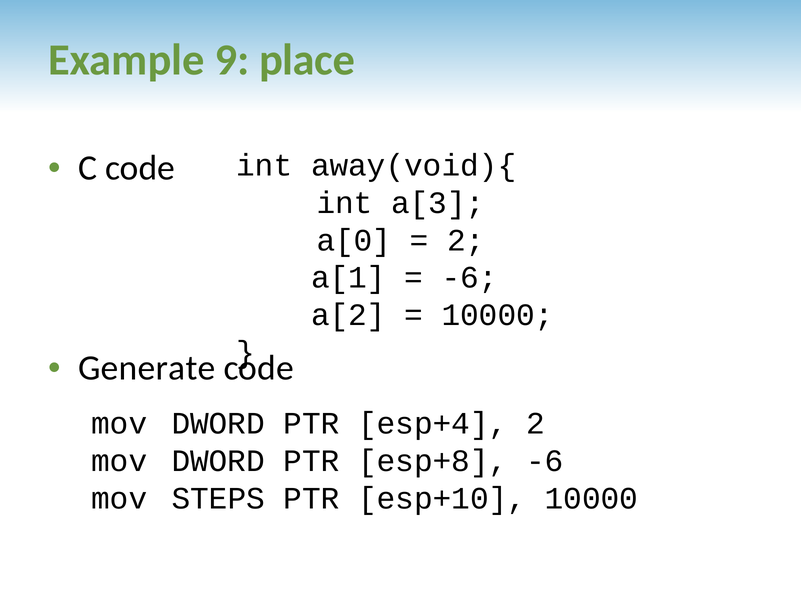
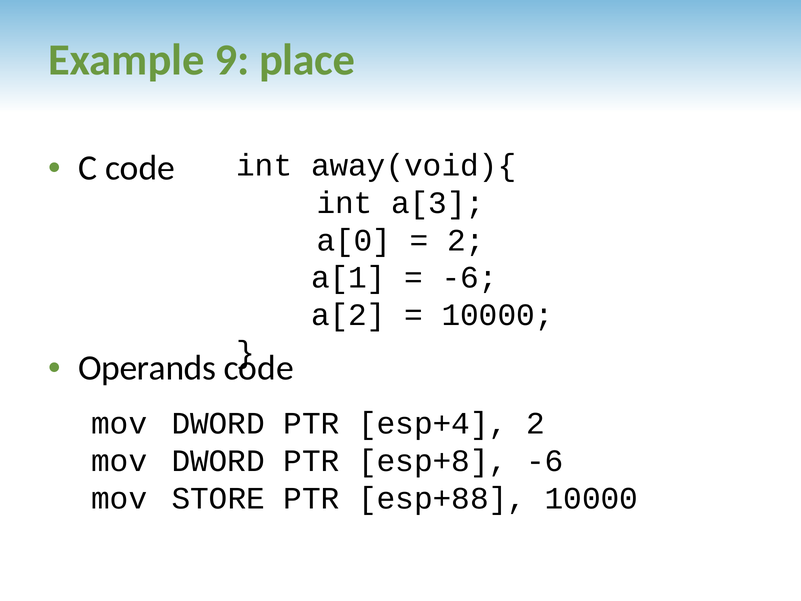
Generate: Generate -> Operands (147, 368)
STEPS: STEPS -> STORE (218, 498)
esp+10: esp+10 -> esp+88 (442, 498)
